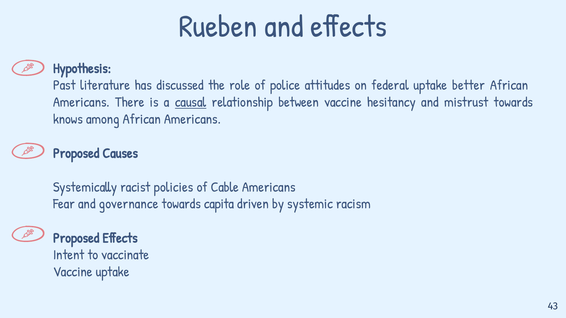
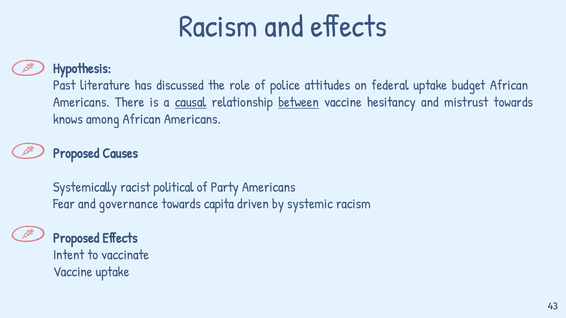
Rueben: Rueben -> Racism (218, 27)
better: better -> budget (469, 85)
between underline: none -> present (299, 102)
policies: policies -> political (174, 187)
Cable: Cable -> Party (225, 187)
